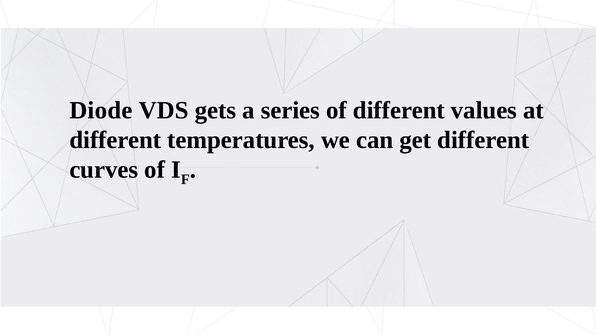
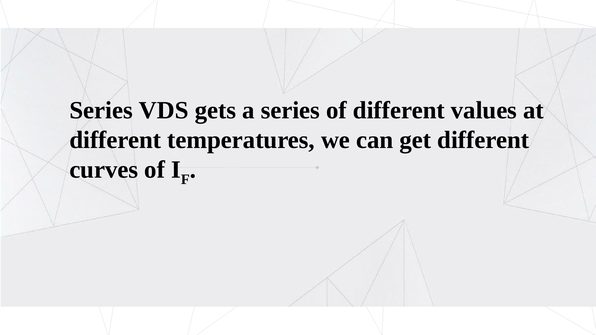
Diode: Diode -> Series (101, 110)
